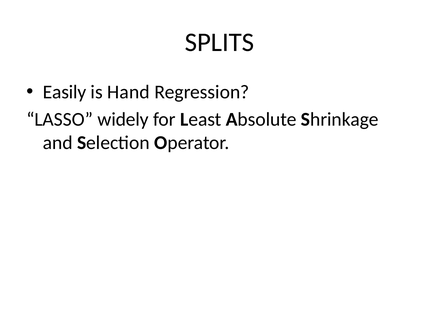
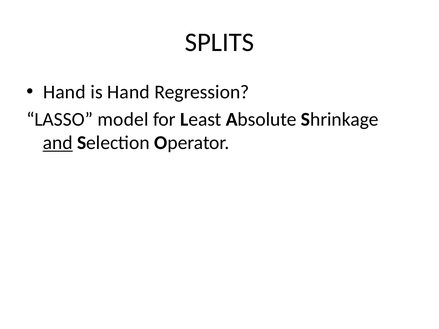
Easily: Easily -> Hand (64, 92)
widely: widely -> model (123, 119)
and underline: none -> present (58, 143)
